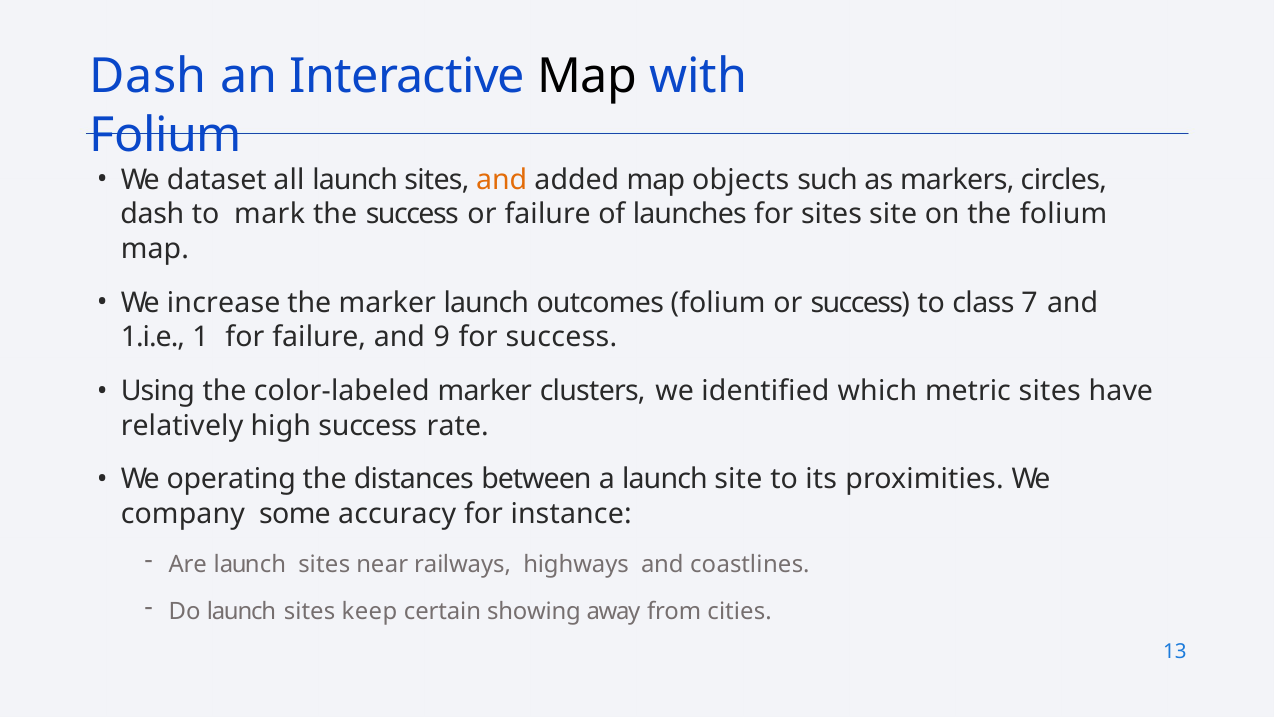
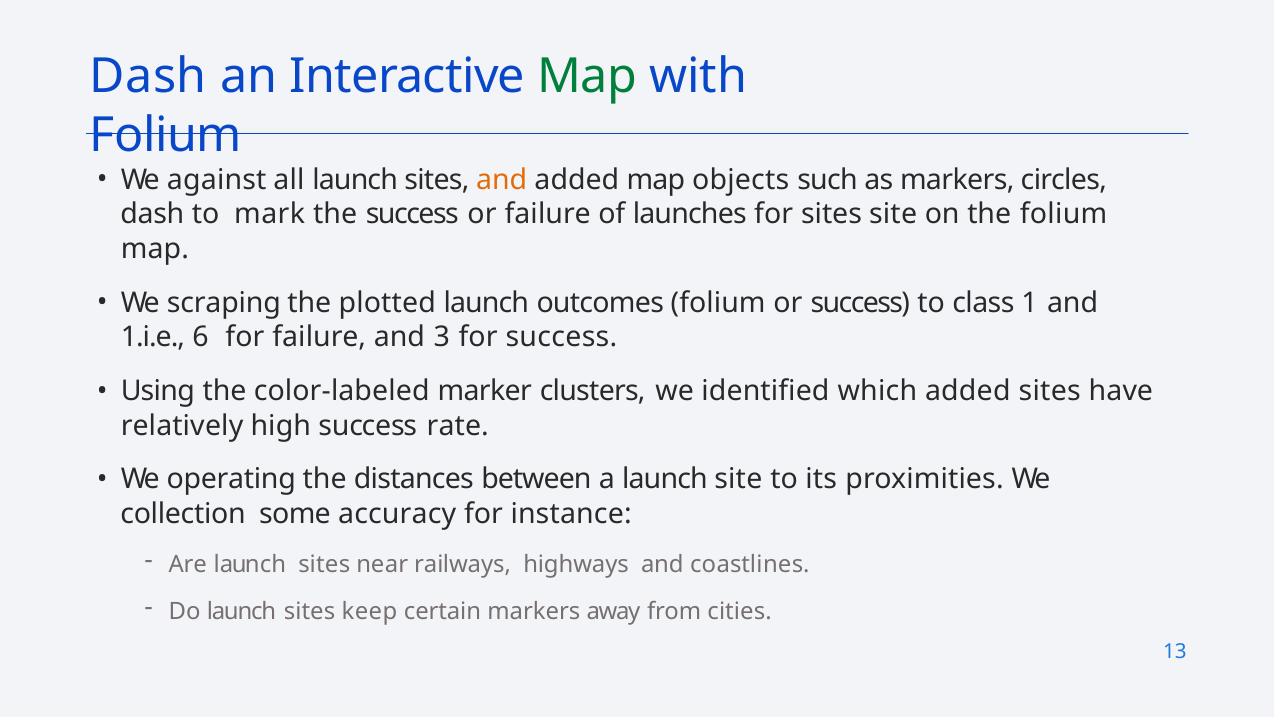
Map colour: black -> green (587, 77)
dataset: dataset -> against (217, 180)
increase: increase -> scraping (224, 302)
the marker: marker -> plotted (387, 302)
7: 7 -> 1 (1030, 302)
1: 1 -> 6 (201, 337)
9: 9 -> 3 (442, 337)
which metric: metric -> added (968, 391)
company: company -> collection (183, 514)
certain showing: showing -> markers (534, 611)
